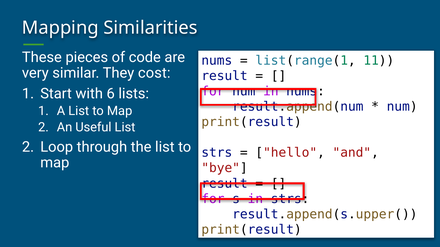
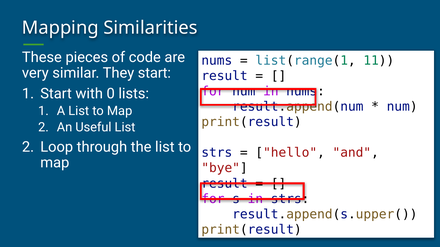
They cost: cost -> start (154, 73)
6: 6 -> 0 (111, 94)
